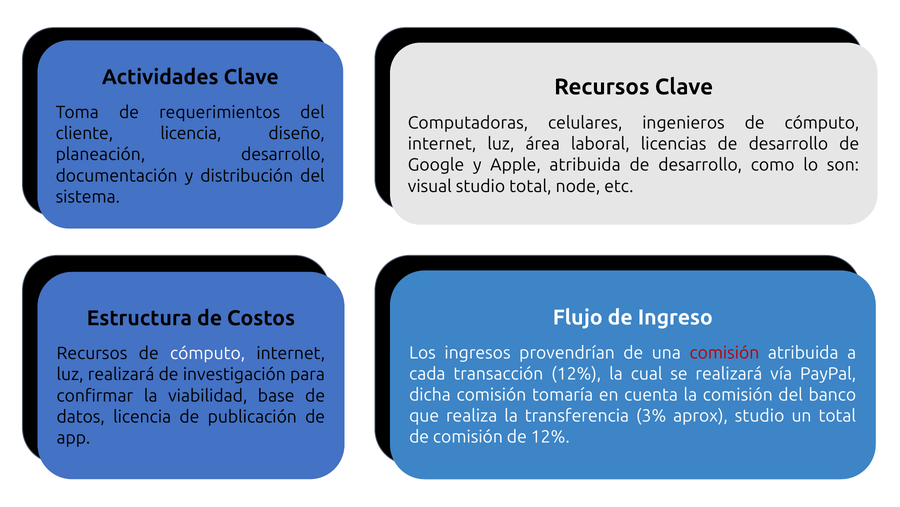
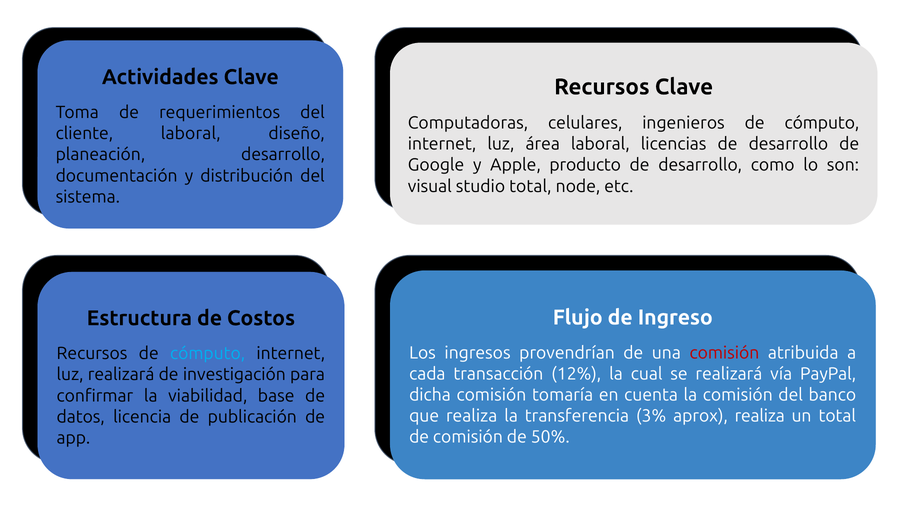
licencia: licencia -> laboral (191, 133)
Apple atribuida: atribuida -> producto (585, 165)
cómputo colour: white -> light blue (208, 353)
aprox studio: studio -> realiza (760, 416)
de 12%: 12% -> 50% (550, 437)
